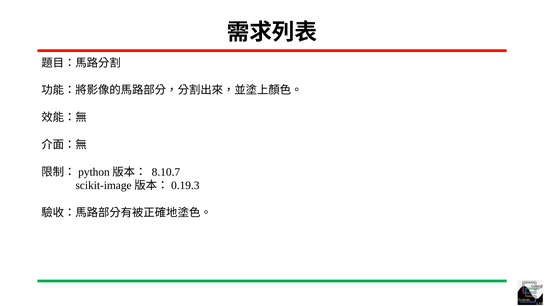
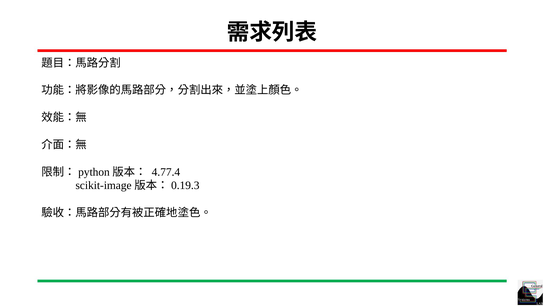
8.10.7: 8.10.7 -> 4.77.4 (166, 172)
